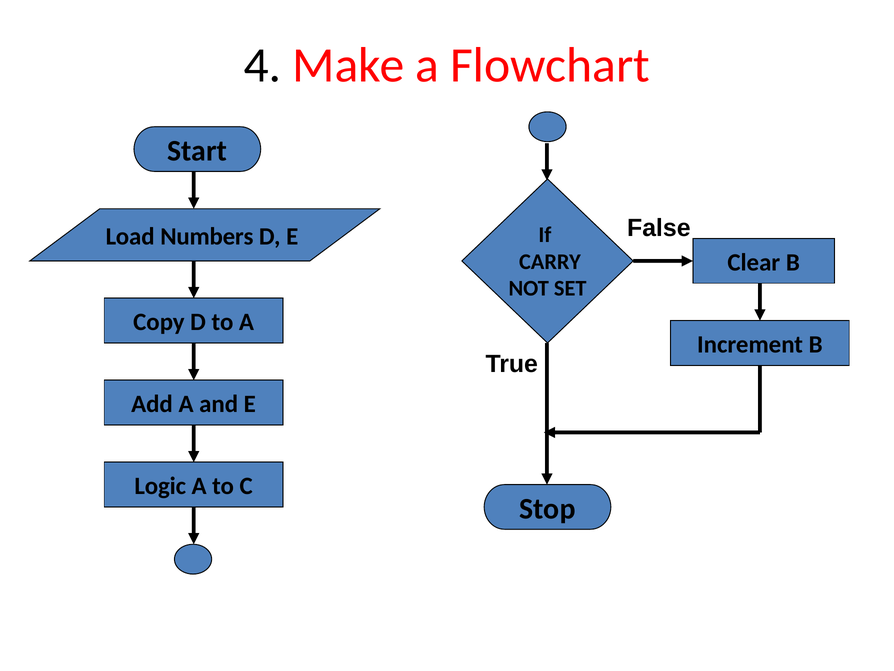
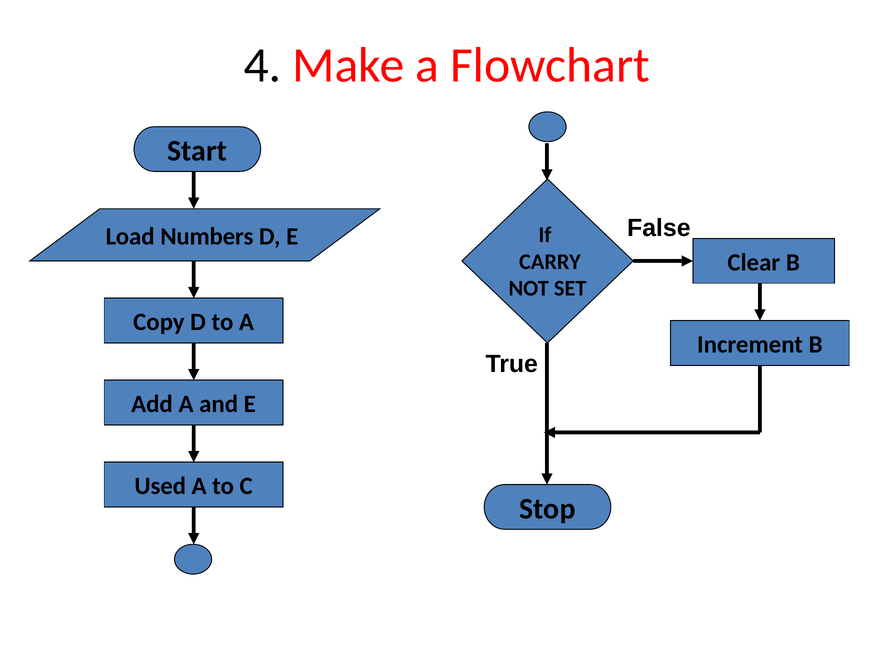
Logic: Logic -> Used (160, 486)
